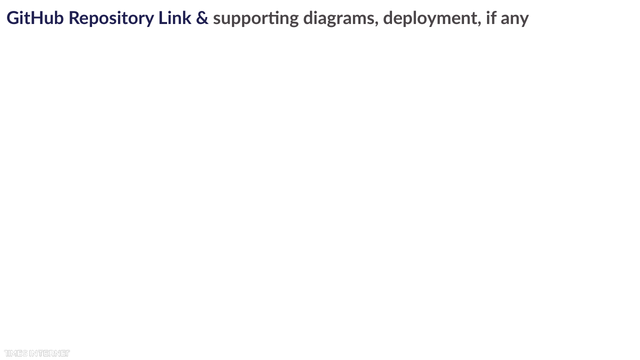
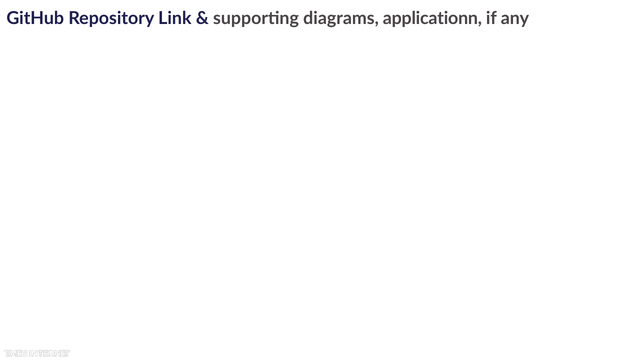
deployment: deployment -> applicationn (432, 18)
